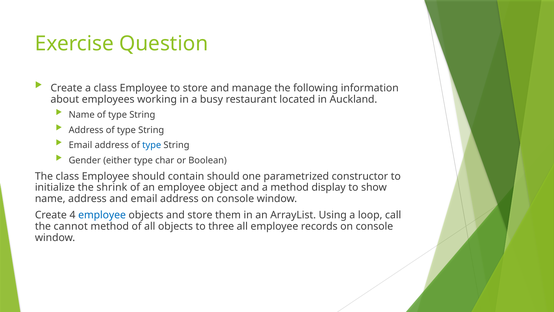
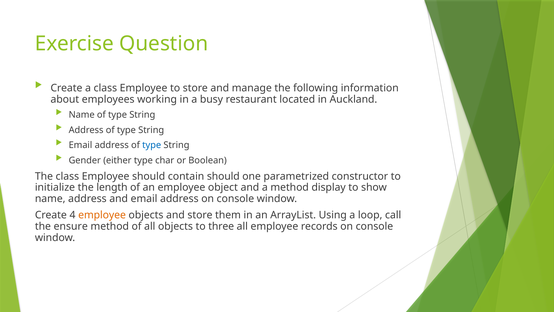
shrink: shrink -> length (112, 187)
employee colour: blue -> orange (102, 215)
cannot: cannot -> ensure (71, 226)
